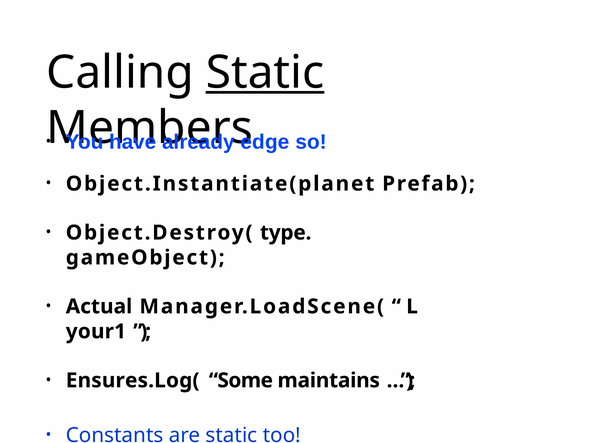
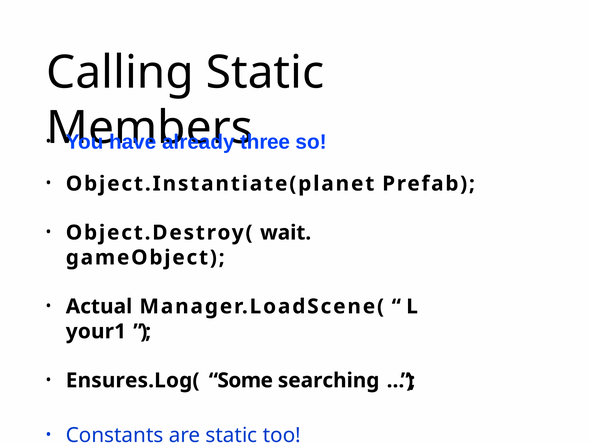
Static underline: present -> none (265, 72)
edge: edge -> three (265, 142)
type: type -> wait (286, 233)
maintains: maintains -> searching (329, 381)
